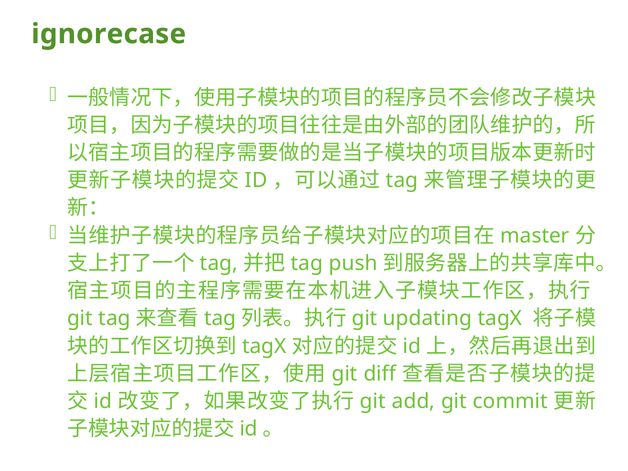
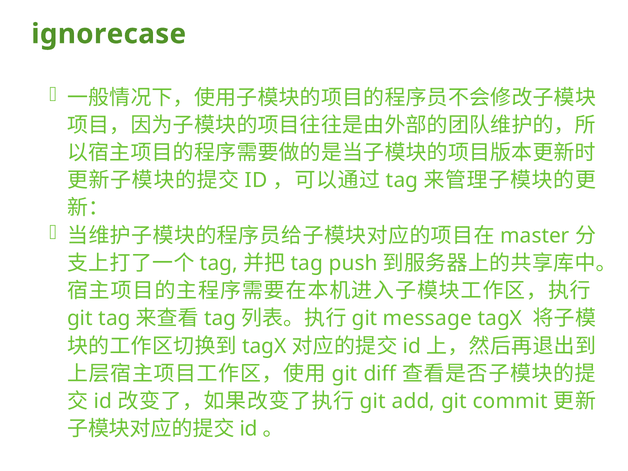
updating: updating -> message (427, 319)
